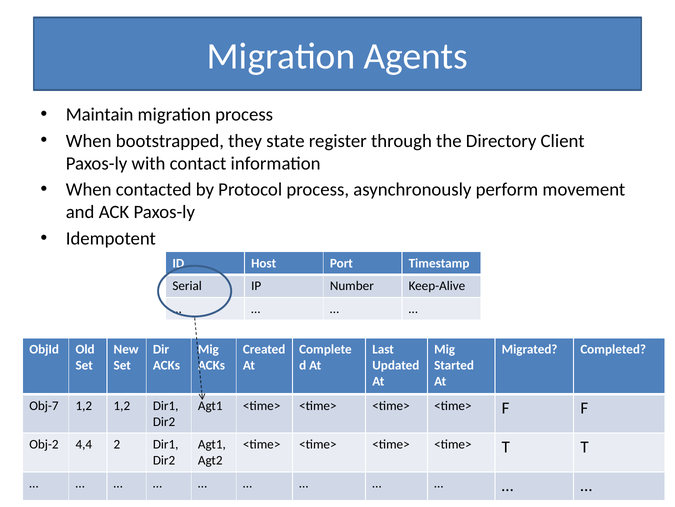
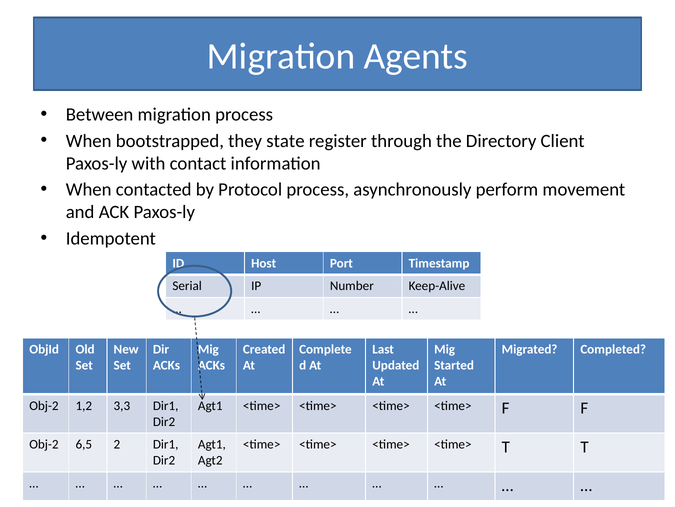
Maintain: Maintain -> Between (100, 114)
Obj-7: Obj-7 -> Obj-2 (44, 405)
1,2 1,2: 1,2 -> 3,3 (122, 405)
4,4: 4,4 -> 6,5 (84, 444)
